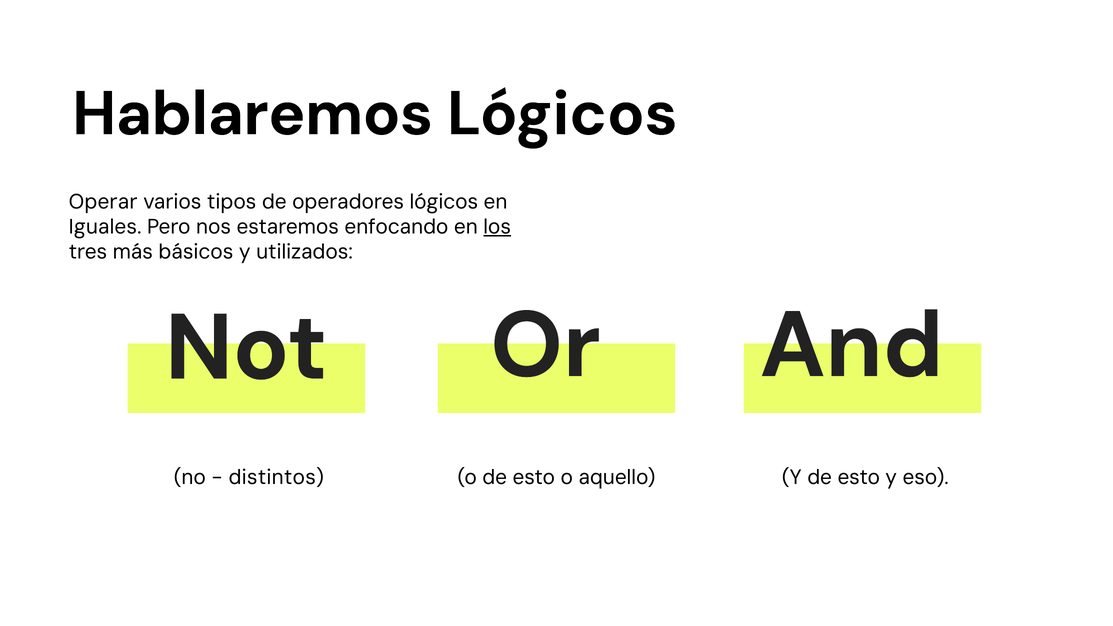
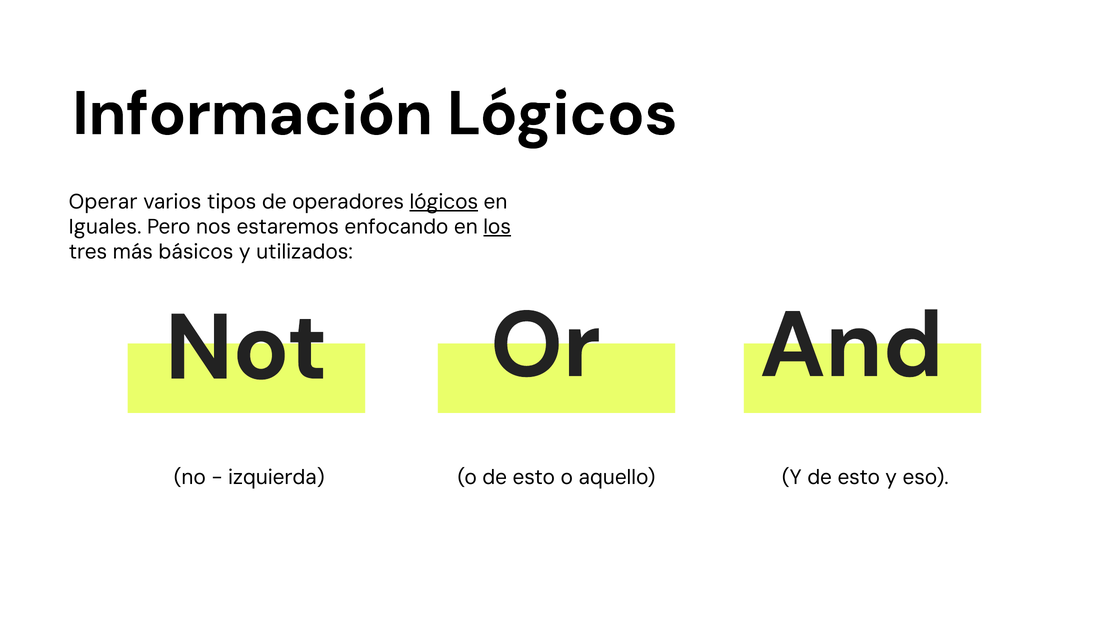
Hablaremos: Hablaremos -> Información (253, 114)
lógicos underline: none -> present (444, 202)
distintos: distintos -> izquierda (276, 477)
